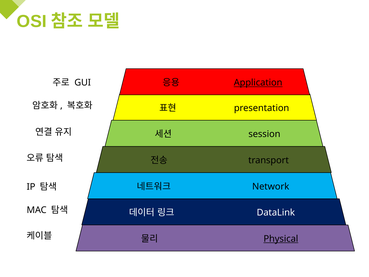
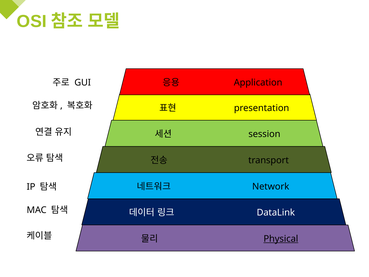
Application underline: present -> none (258, 83)
